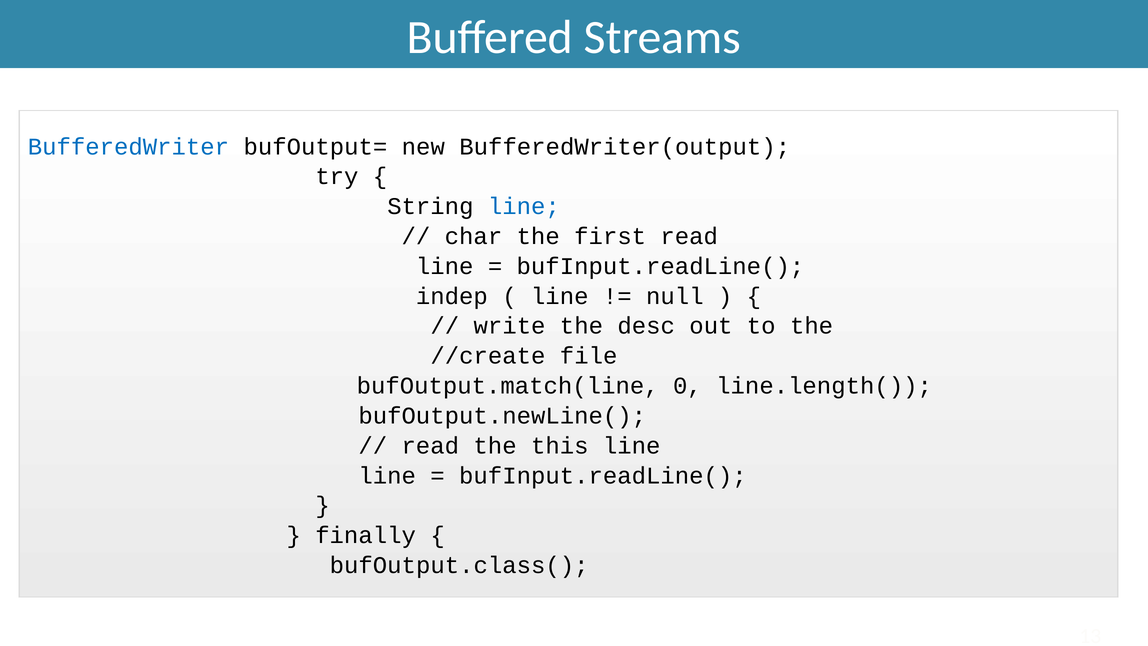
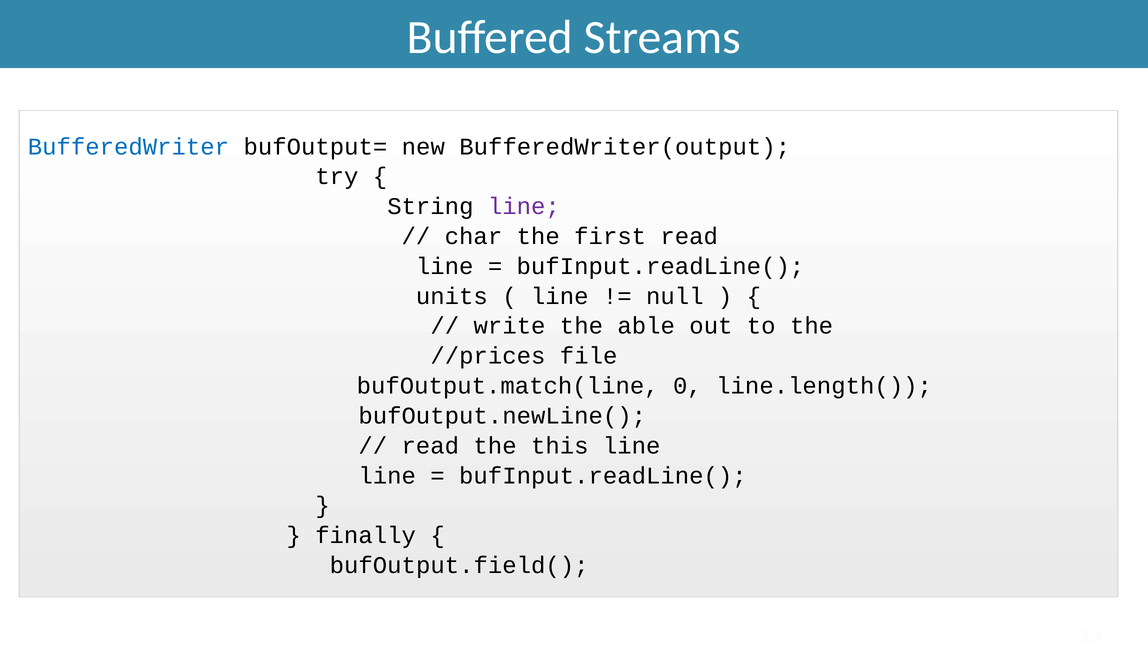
line colour: blue -> purple (524, 206)
indep: indep -> units (452, 296)
desc: desc -> able (646, 326)
//create: //create -> //prices (488, 356)
bufOutput.class(: bufOutput.class( -> bufOutput.field( (459, 565)
